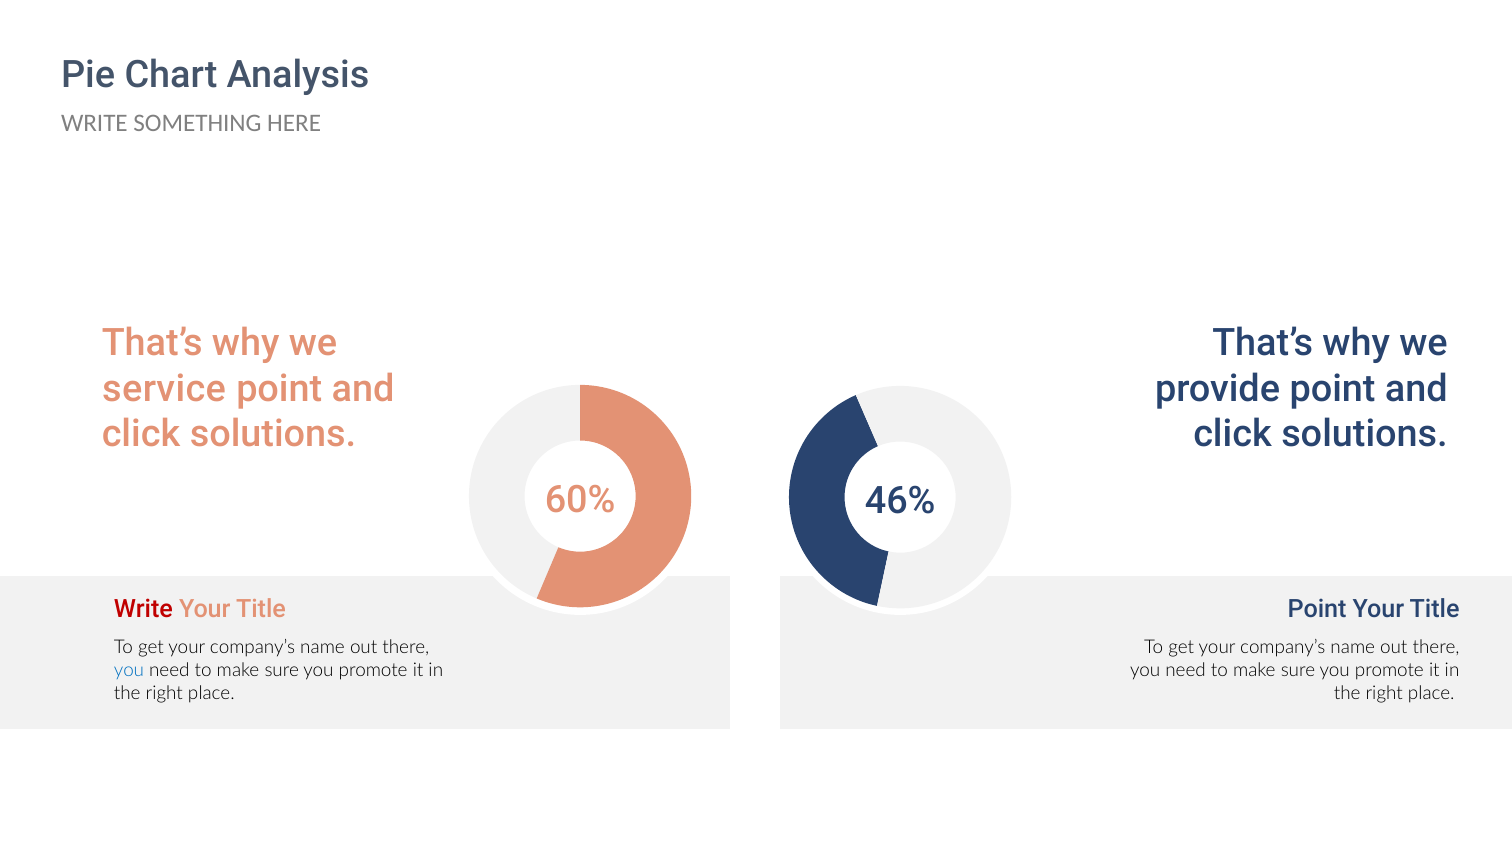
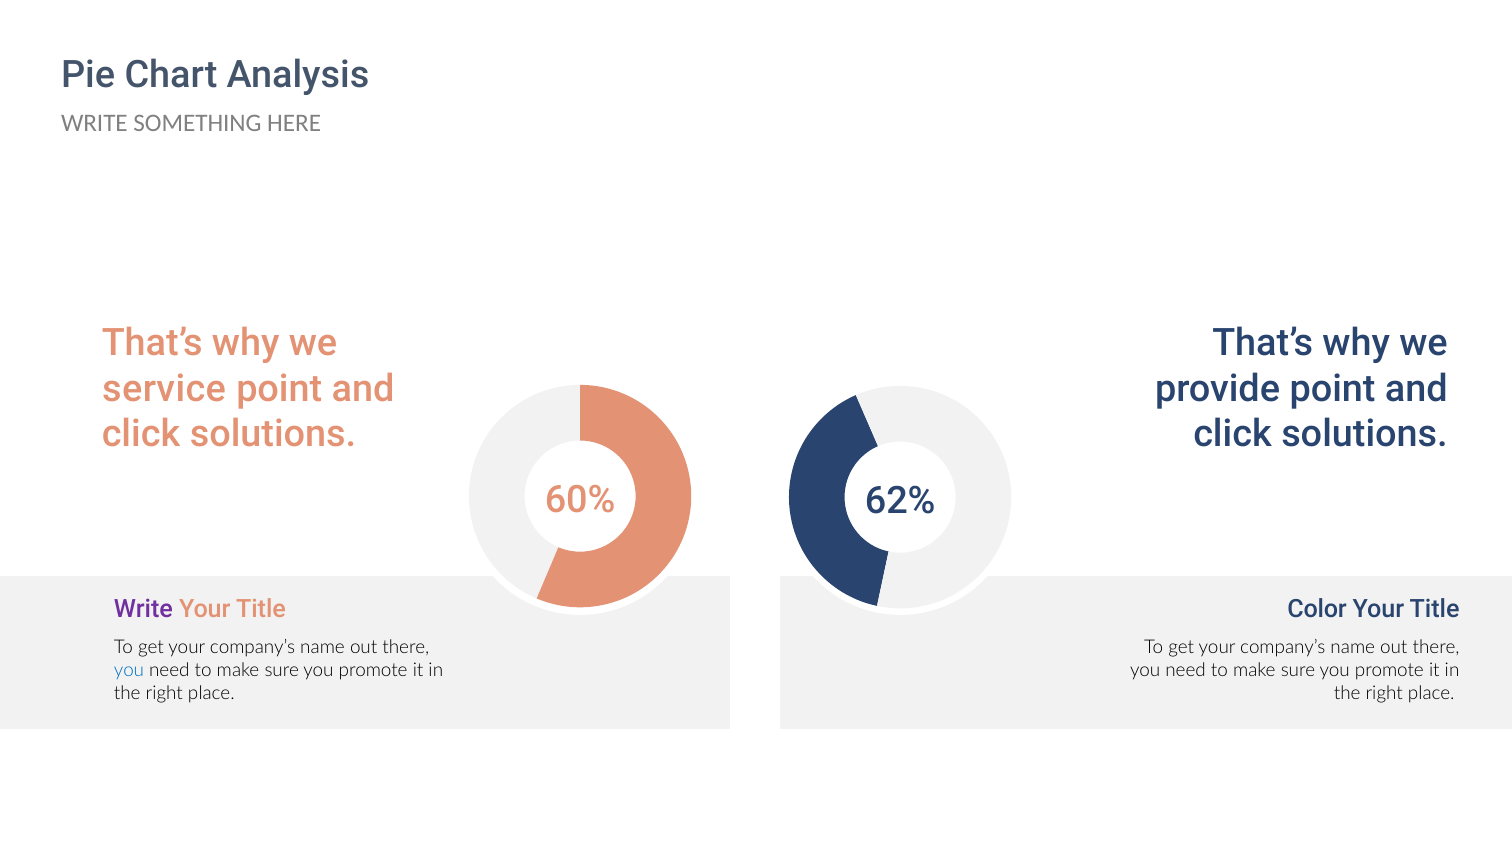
46%: 46% -> 62% (900, 501)
Write colour: red -> purple (143, 609)
Point: Point -> Color (1317, 609)
